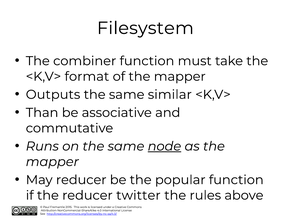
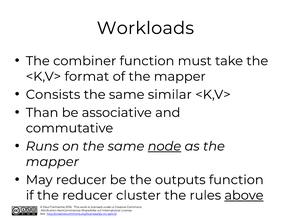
Filesystem: Filesystem -> Workloads (145, 28)
Outputs: Outputs -> Consists (53, 95)
popular: popular -> outputs (180, 180)
twitter: twitter -> cluster (138, 196)
above underline: none -> present (244, 196)
